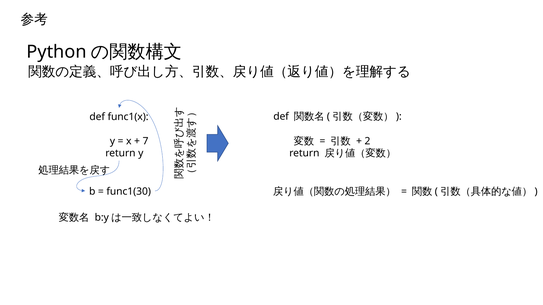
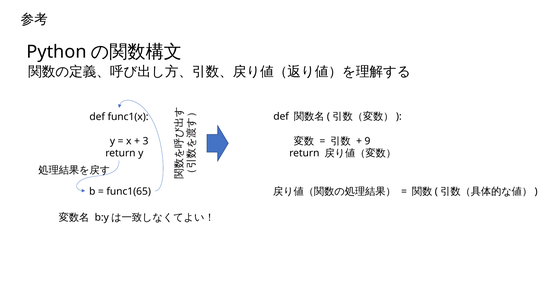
2: 2 -> 9 (367, 141)
7: 7 -> 3 (146, 141)
func1(30: func1(30 -> func1(65 (129, 192)
